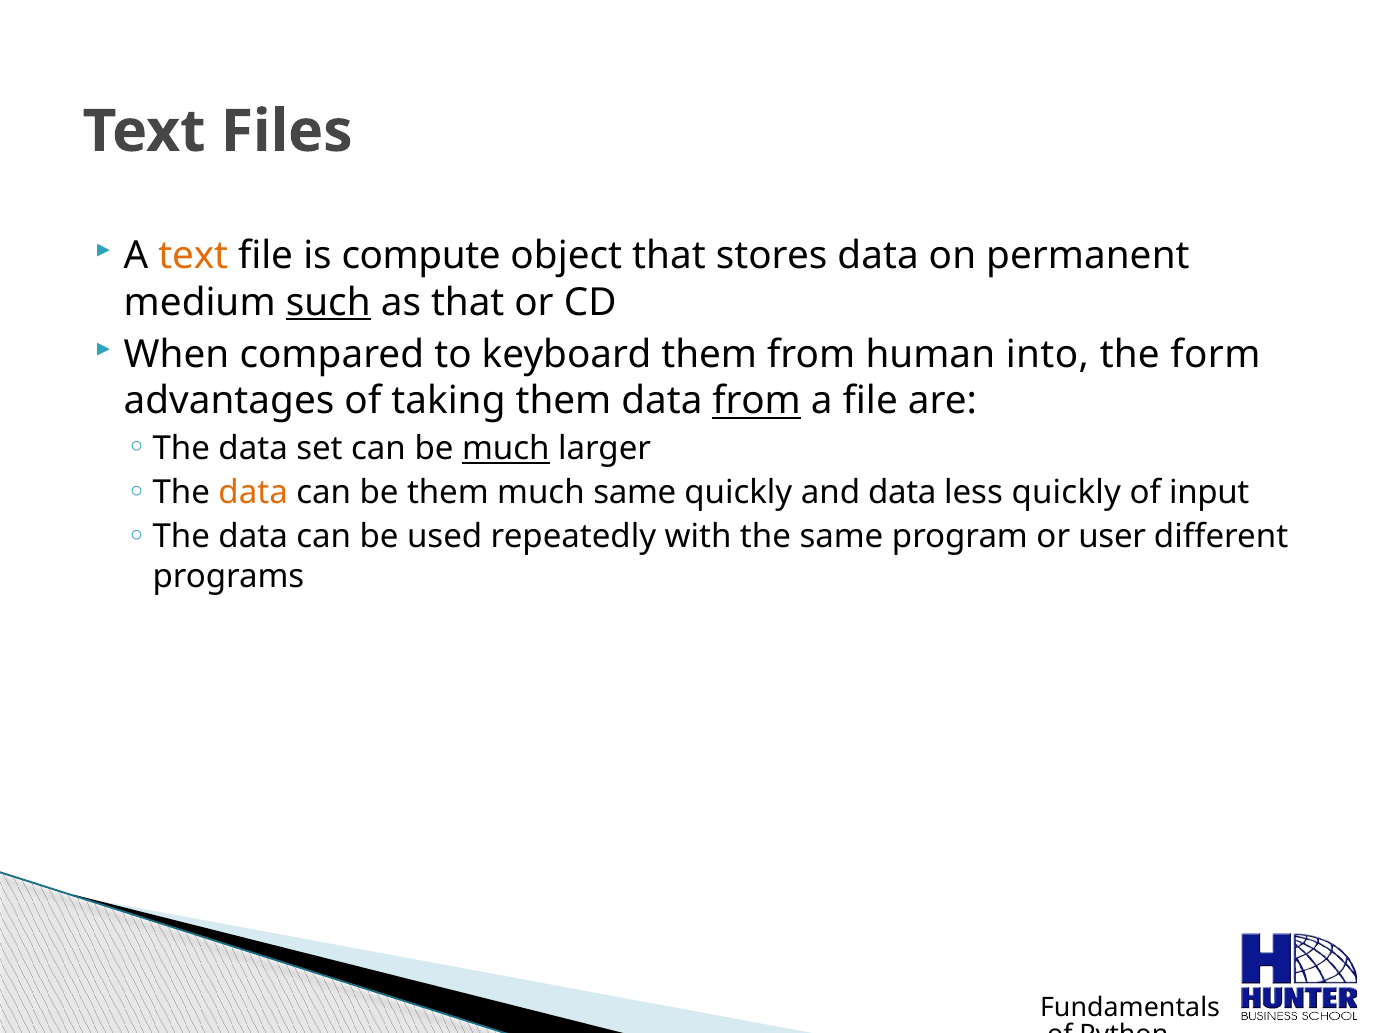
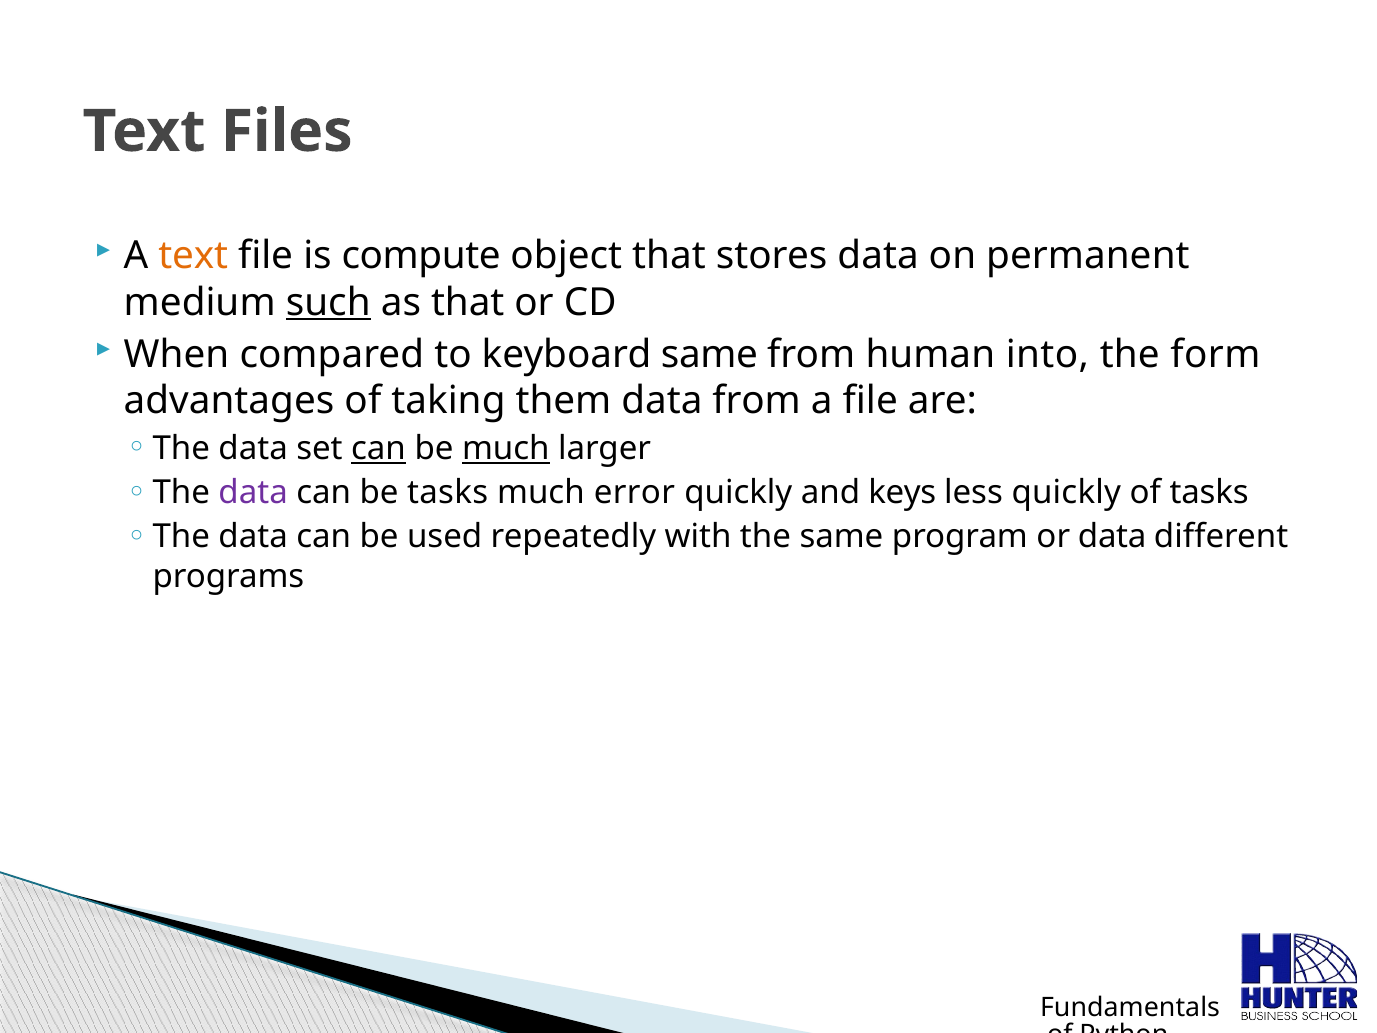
keyboard them: them -> same (709, 354)
from underline: present -> none (757, 401)
can underline: none -> present (378, 448)
data colour: orange -> purple (253, 493)
be them: them -> tasks (448, 493)
much same: same -> error (634, 493)
and data: data -> keys (902, 493)
of input: input -> tasks (1209, 493)
or user: user -> data (1112, 537)
